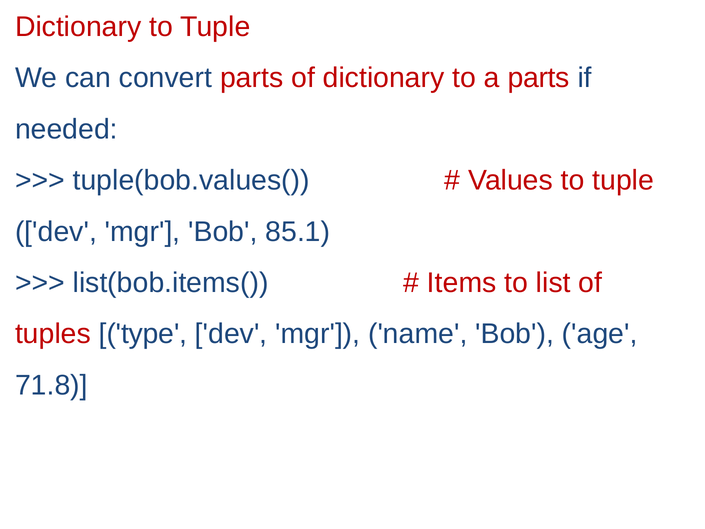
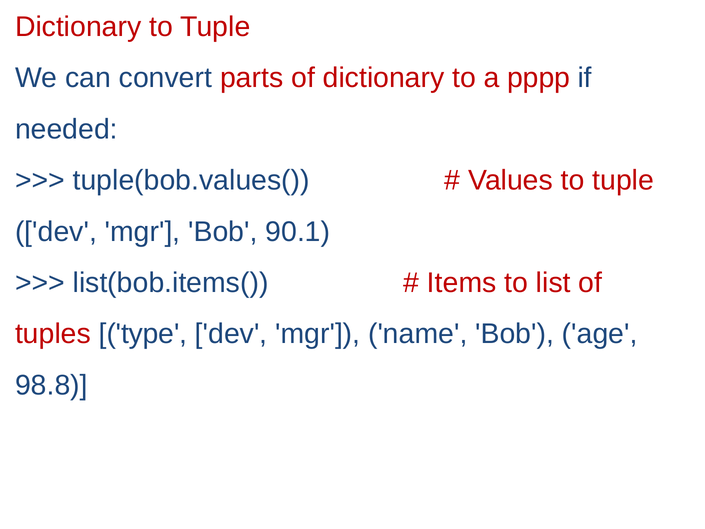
a parts: parts -> pppp (539, 78)
85.1: 85.1 -> 90.1 (298, 232)
71.8: 71.8 -> 98.8 (51, 385)
